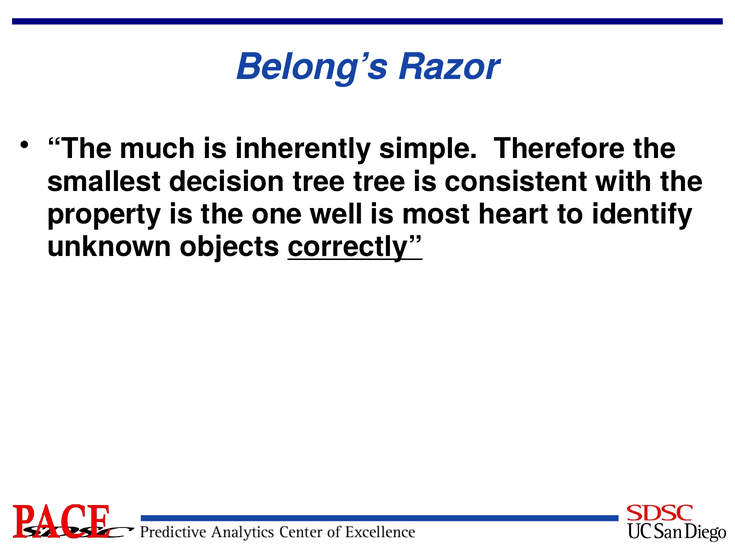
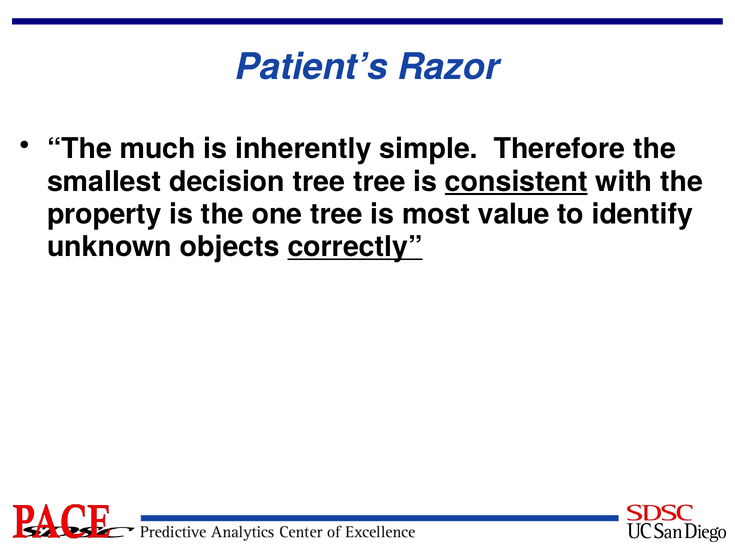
Belong’s: Belong’s -> Patient’s (311, 67)
consistent underline: none -> present (516, 181)
one well: well -> tree (336, 214)
heart: heart -> value (514, 214)
